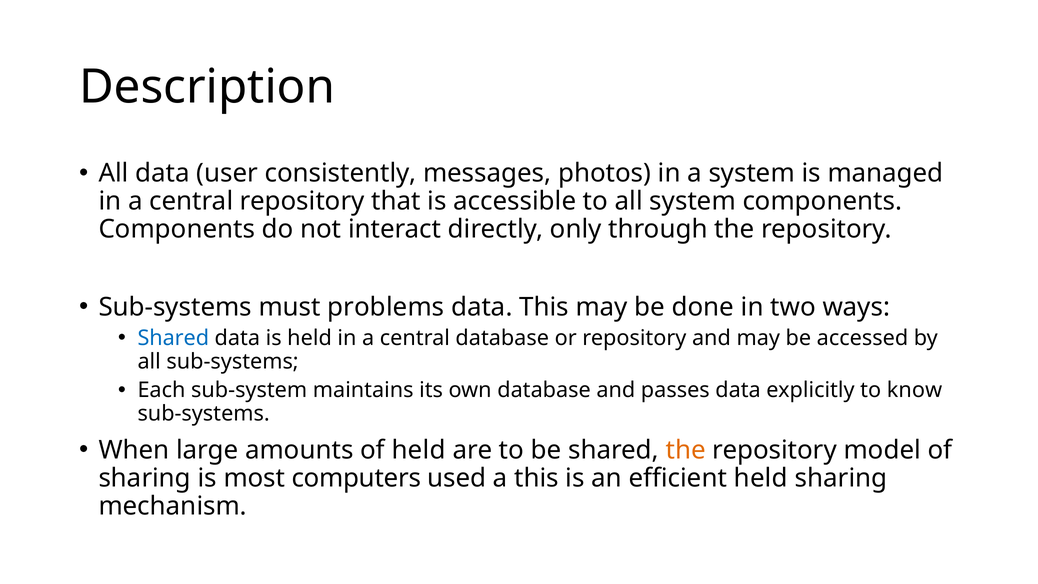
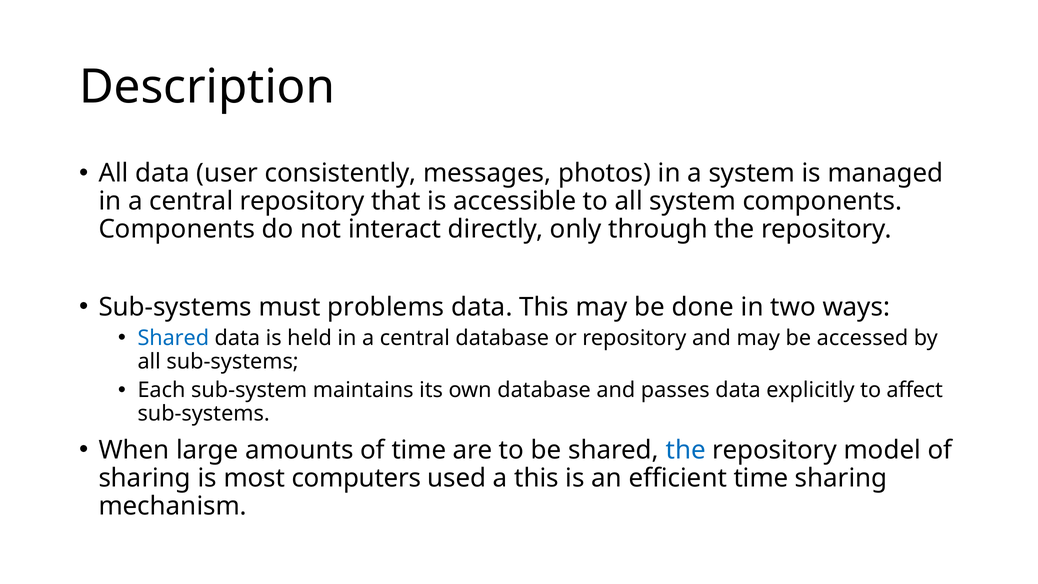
know: know -> affect (915, 390)
of held: held -> time (419, 450)
the colour: orange -> blue (686, 450)
efficient held: held -> time (761, 478)
